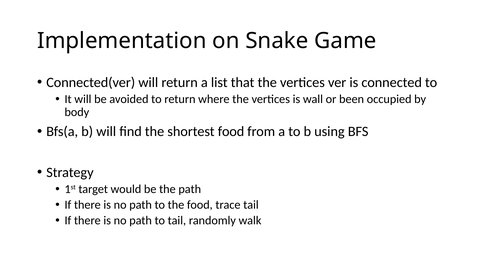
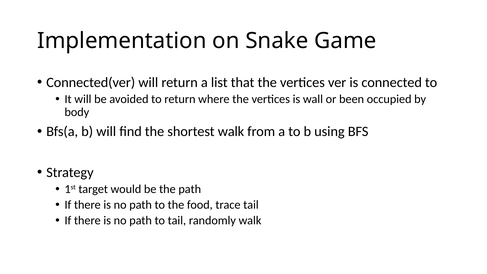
shortest food: food -> walk (231, 132)
